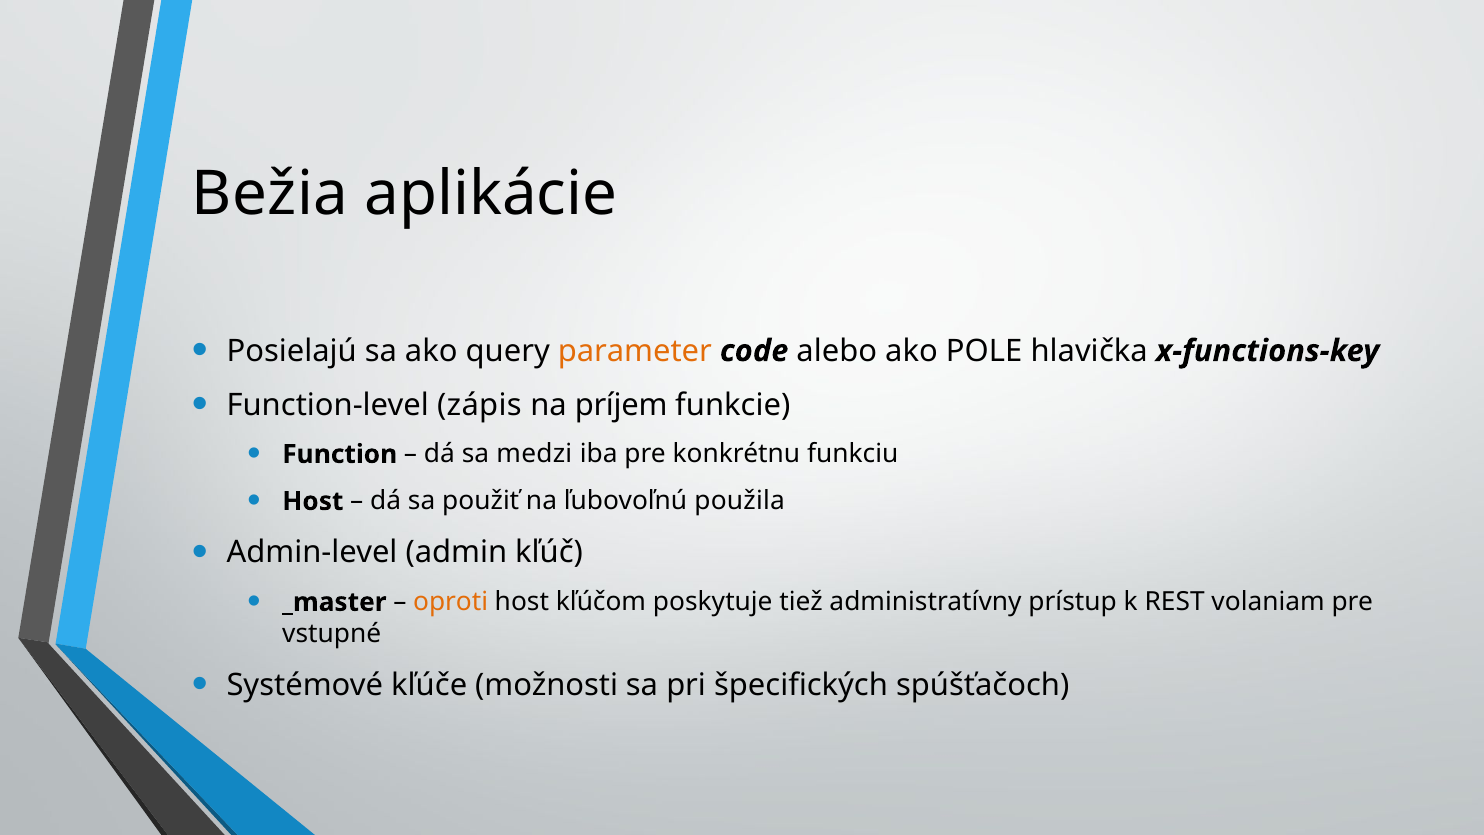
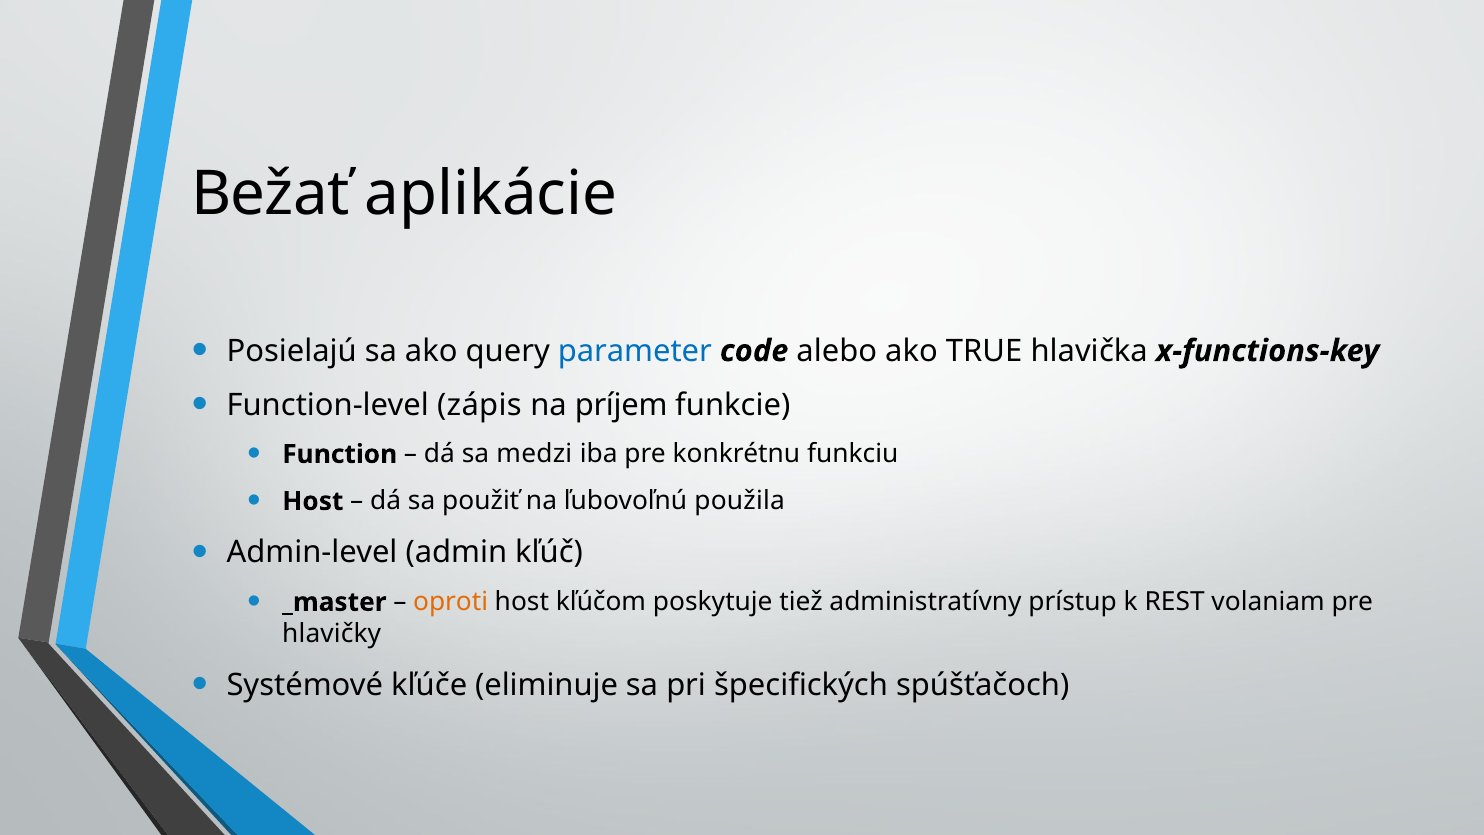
Bežia: Bežia -> Bežať (270, 194)
parameter colour: orange -> blue (635, 351)
POLE: POLE -> TRUE (984, 351)
vstupné: vstupné -> hlavičky (332, 634)
možnosti: možnosti -> eliminuje (547, 685)
